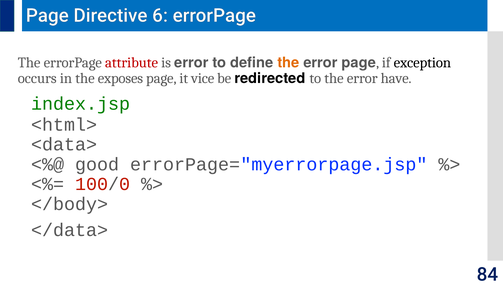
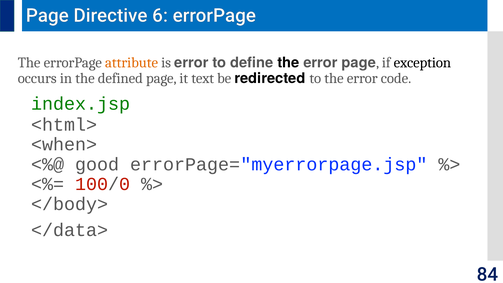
attribute colour: red -> orange (132, 63)
the colour: orange -> black (288, 63)
exposes: exposes -> defined (120, 78)
vice: vice -> text (203, 78)
have: have -> code (396, 78)
<data>: <data> -> <when> (64, 145)
